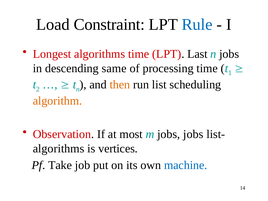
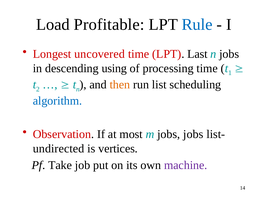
Constraint: Constraint -> Profitable (109, 25)
Longest algorithms: algorithms -> uncovered (100, 54)
same: same -> using (114, 68)
algorithm colour: orange -> blue (57, 101)
algorithms: algorithms -> undirected (59, 148)
machine colour: blue -> purple (186, 165)
